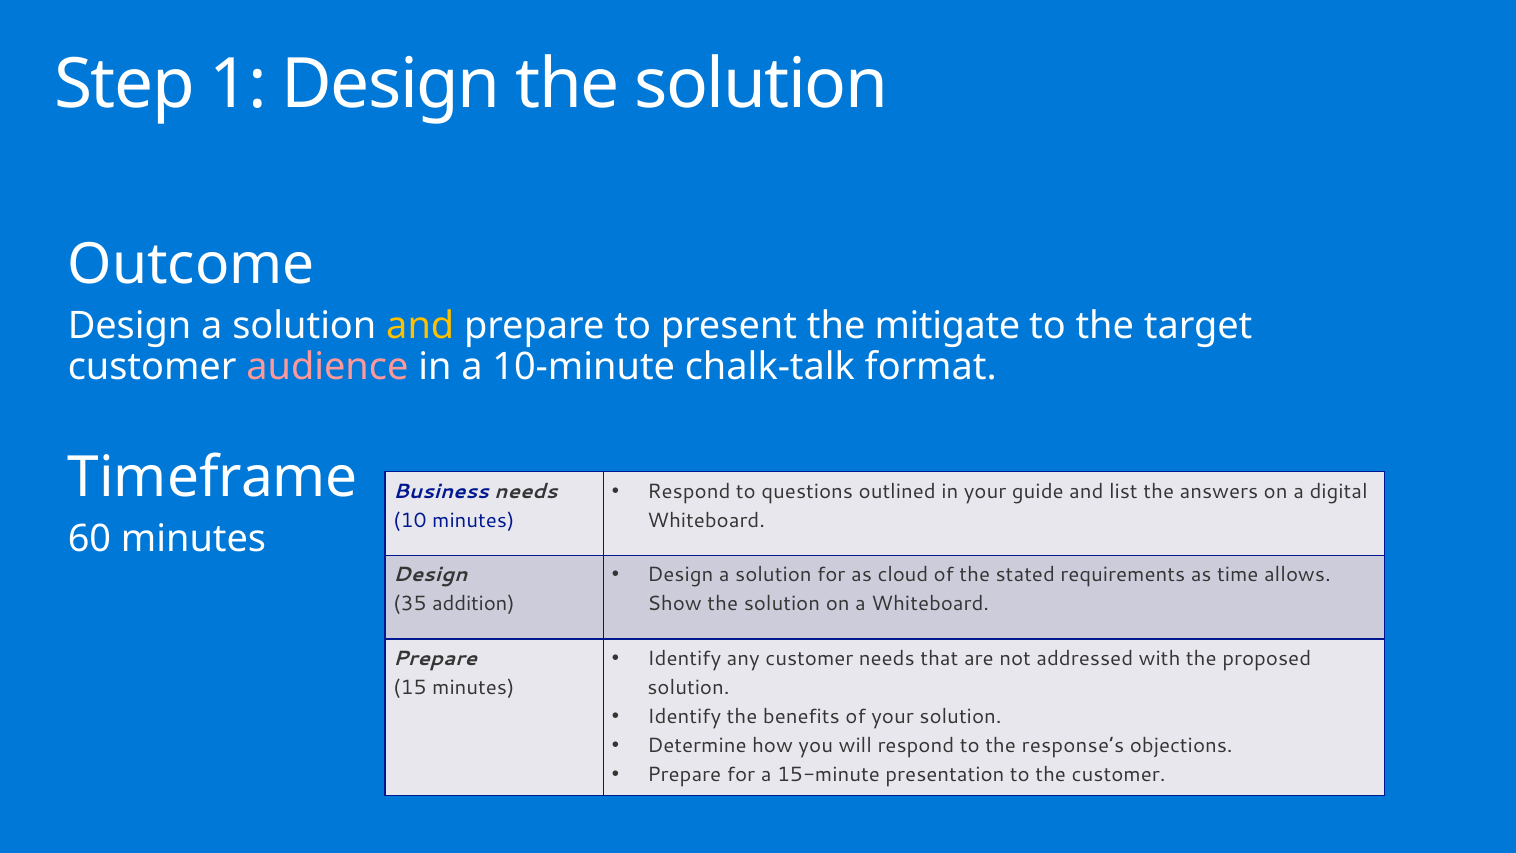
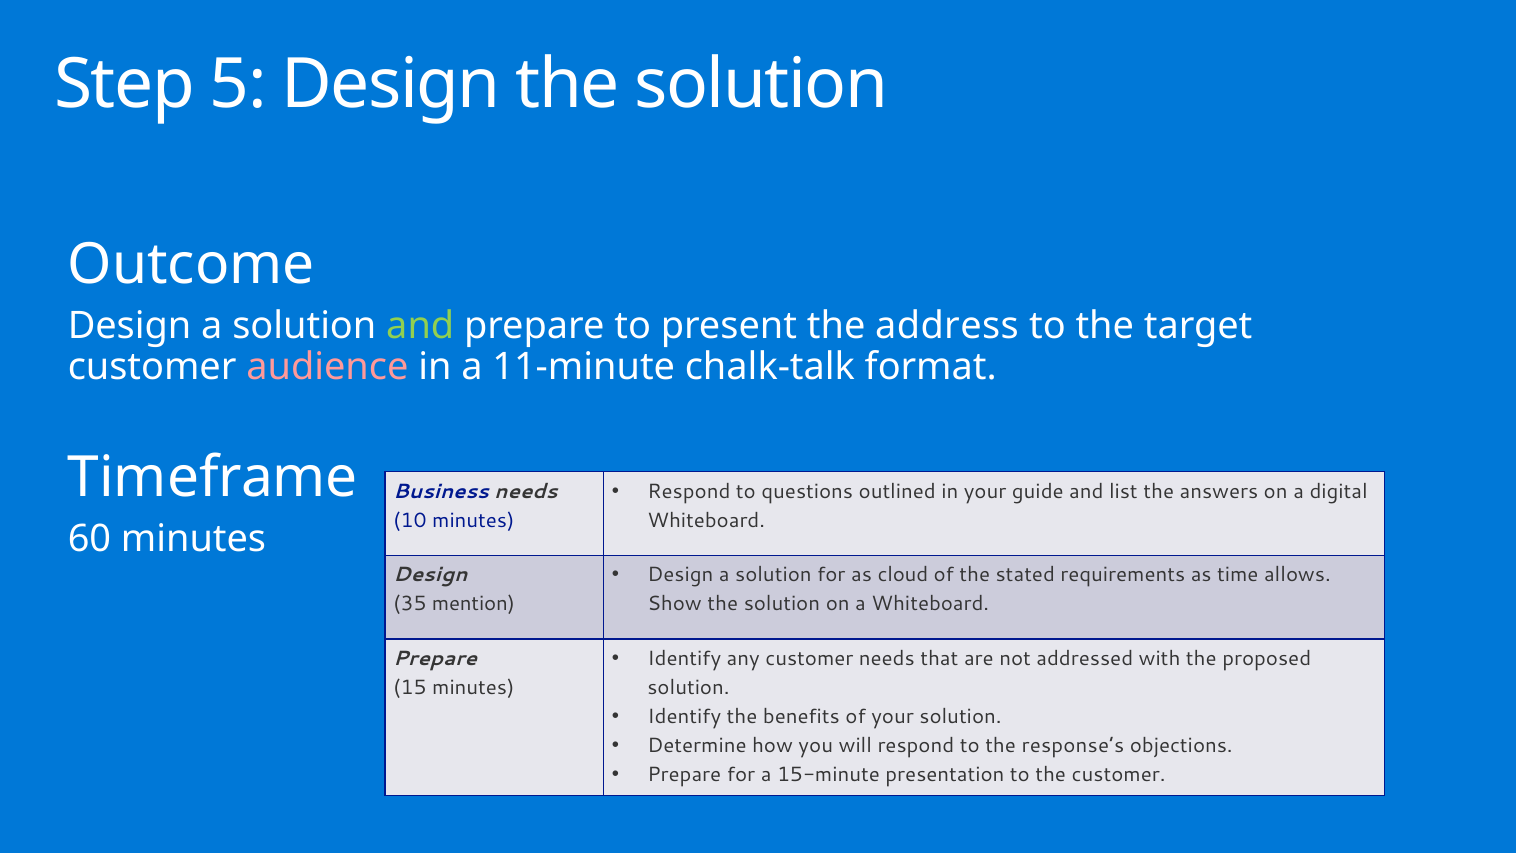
1: 1 -> 5 (239, 85)
and colour: yellow -> light green (420, 326)
mitigate: mitigate -> address (947, 326)
10-minute: 10-minute -> 11-minute (584, 367)
addition: addition -> mention (473, 604)
